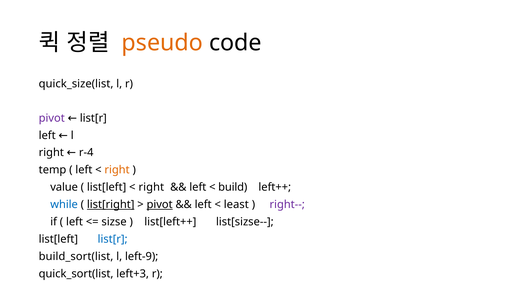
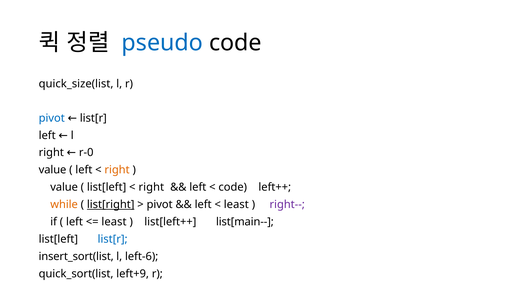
pseudo colour: orange -> blue (162, 43)
pivot colour: purple -> blue (52, 118)
r-4: r-4 -> r-0 (86, 153)
temp: temp -> value (53, 170)
build: build -> code (233, 187)
while colour: blue -> orange (64, 204)
pivot underline: present -> none (160, 204)
sizse: sizse -> least (114, 222)
list[sizse--: list[sizse-- -> list[main-- (245, 222)
build_sort(list: build_sort(list -> insert_sort(list (76, 256)
left-9: left-9 -> left-6 (142, 256)
left+3: left+3 -> left+9 (133, 274)
